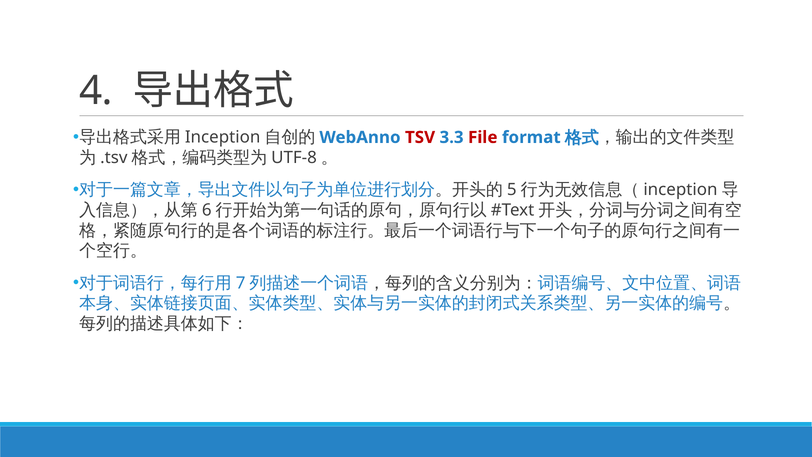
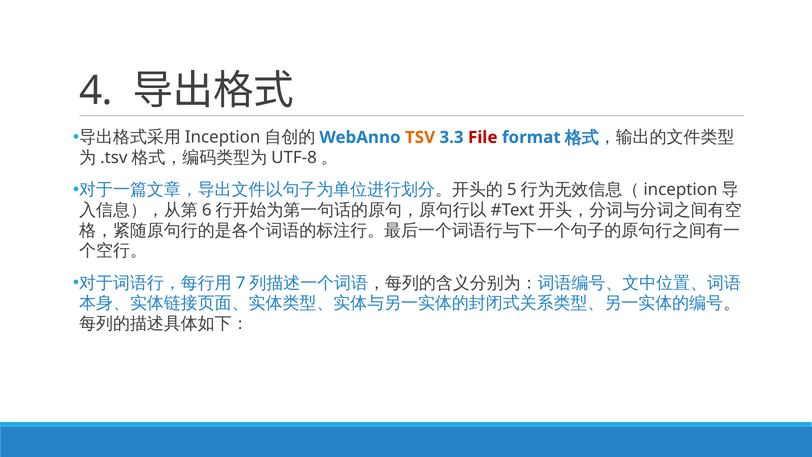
TSV colour: red -> orange (420, 137)
